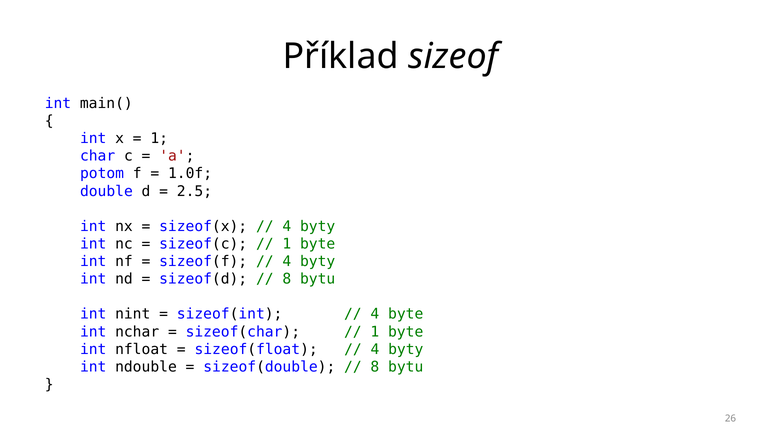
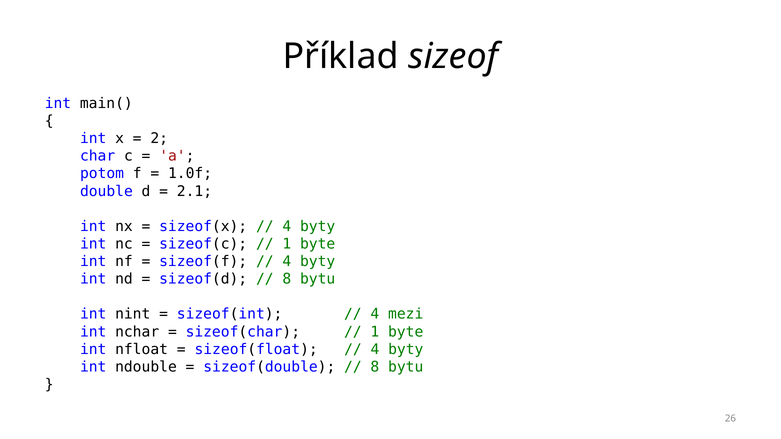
1: 1 -> 2 (159, 139)
2.5: 2.5 -> 2.1 (194, 191)
4 byte: byte -> mezi (406, 314)
